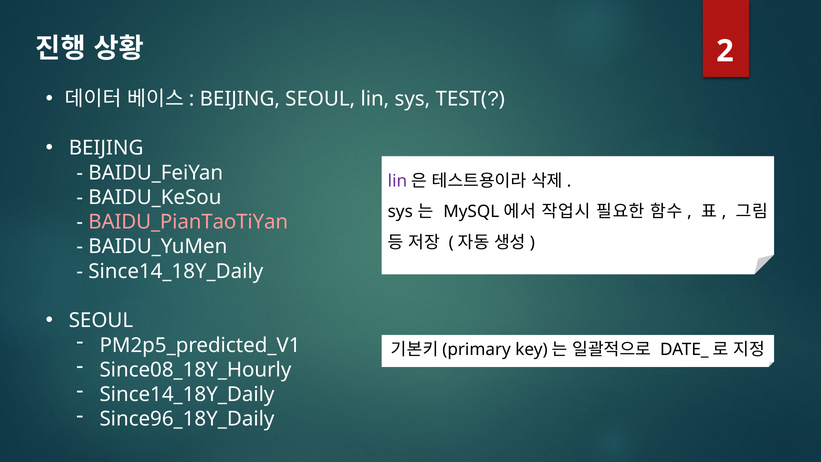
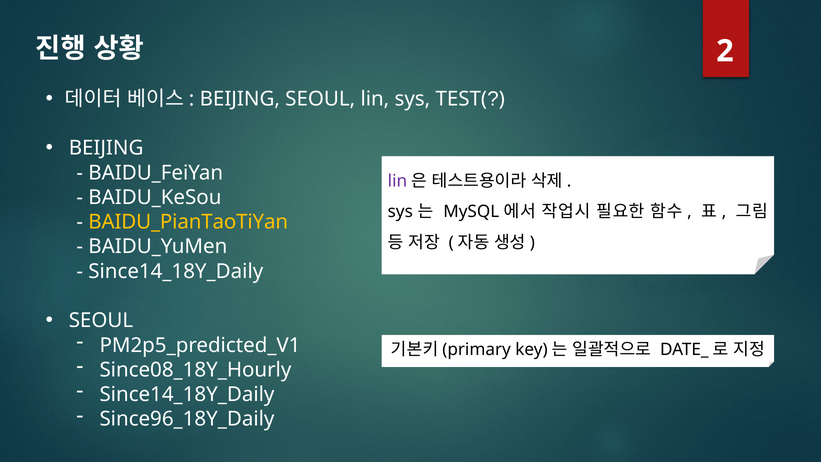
BAIDU_PianTaoTiYan colour: pink -> yellow (188, 222)
